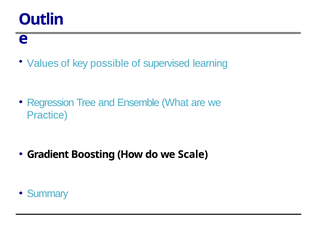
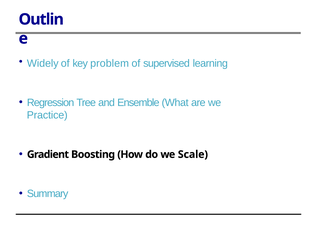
Values: Values -> Widely (43, 63)
possible: possible -> problem (110, 63)
